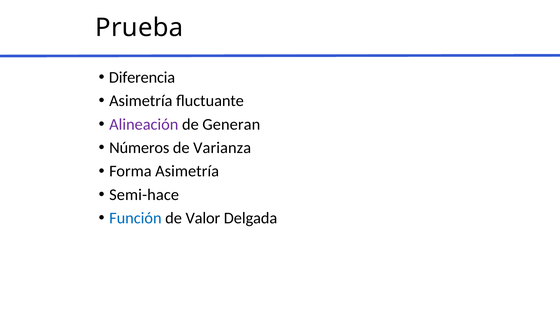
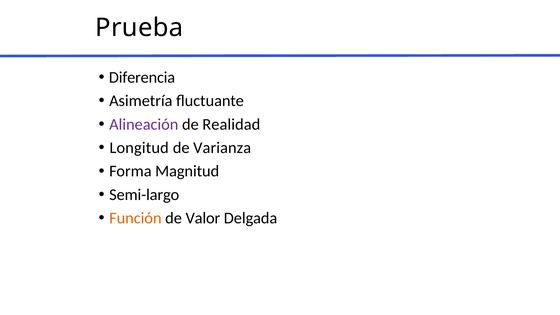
Generan: Generan -> Realidad (231, 124)
Números: Números -> Longitud (139, 148)
Forma Asimetría: Asimetría -> Magnitud (187, 171)
Semi-hace: Semi-hace -> Semi-largo (144, 195)
Función colour: blue -> orange (135, 218)
